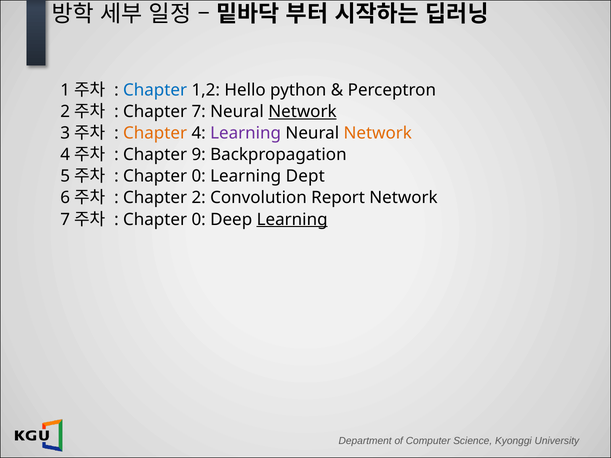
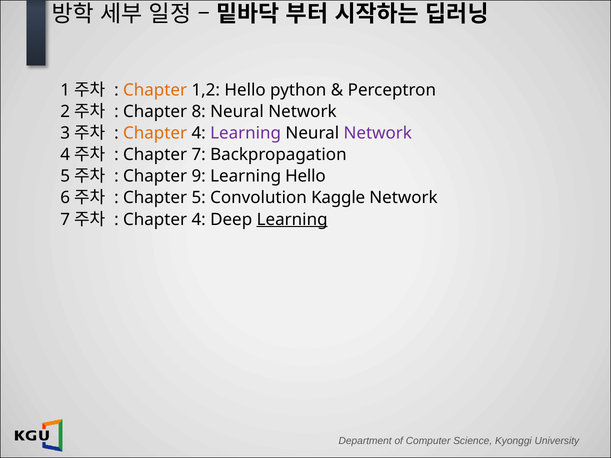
Chapter colour: blue -> orange (155, 90)
Chapter 7: 7 -> 8 (199, 112)
Network underline: present -> none (302, 112)
Network colour: orange -> purple (378, 133)
Chapter 9: 9 -> 7 (199, 155)
0: 0 -> 9 (199, 176)
Learning Dept: Dept -> Hello (305, 176)
Chapter 2: 2 -> 5 (199, 198)
Report: Report -> Kaggle (338, 198)
0: 0 -> 4 (199, 220)
